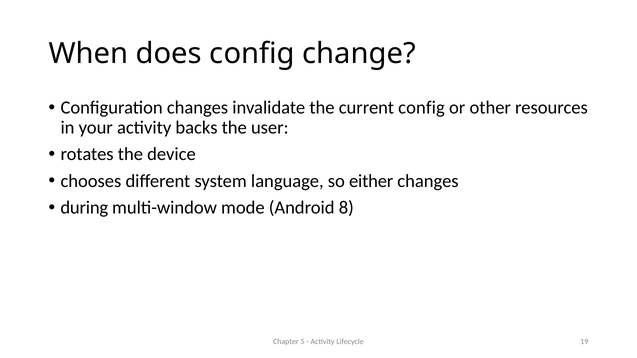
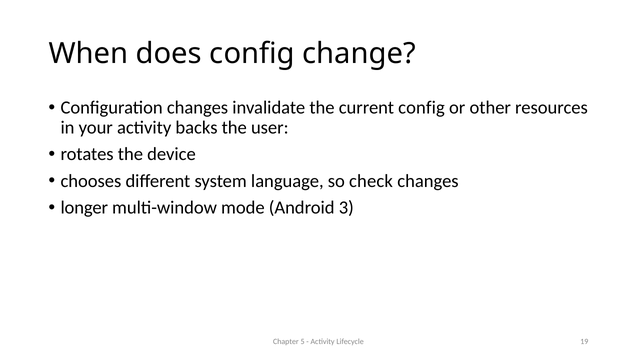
either: either -> check (371, 181)
during: during -> longer (84, 208)
8: 8 -> 3 (346, 208)
